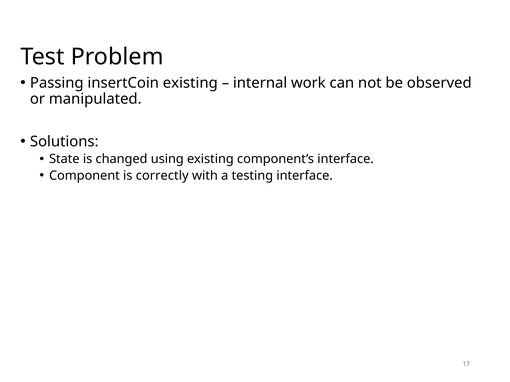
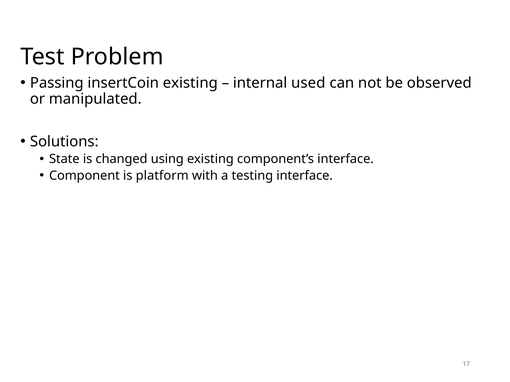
work: work -> used (308, 83)
correctly: correctly -> platform (162, 176)
